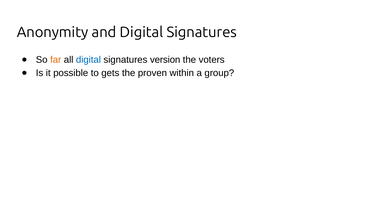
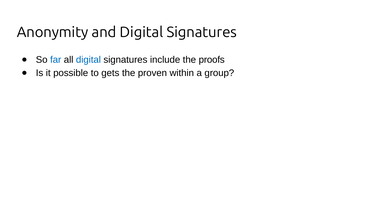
far colour: orange -> blue (56, 60)
version: version -> include (165, 60)
voters: voters -> proofs (212, 60)
